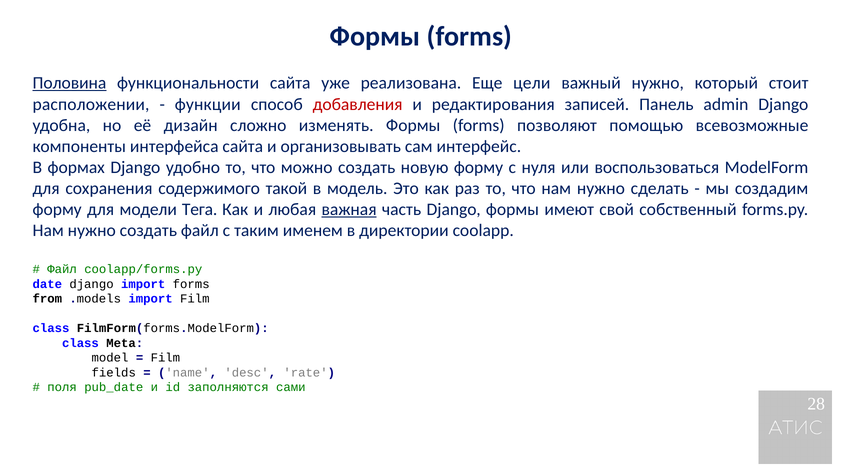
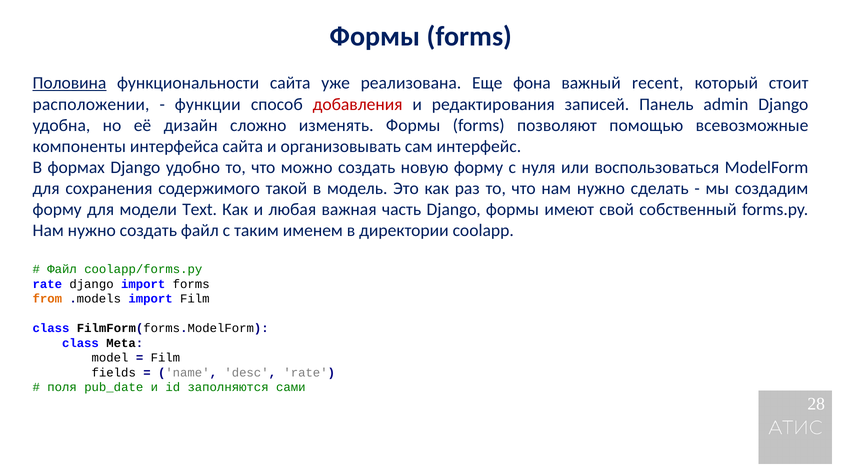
цели: цели -> фона (532, 83)
важный нужно: нужно -> recent (658, 83)
Тега: Тега -> Text (200, 209)
важная underline: present -> none (349, 209)
date: date -> rate (47, 284)
from colour: black -> orange (47, 299)
